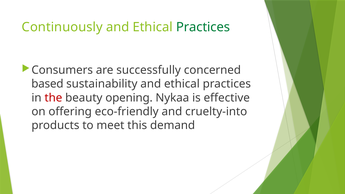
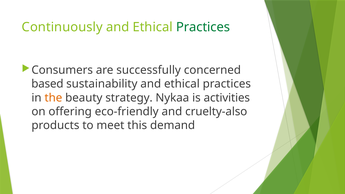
the colour: red -> orange (53, 98)
opening: opening -> strategy (129, 98)
effective: effective -> activities (227, 98)
cruelty-into: cruelty-into -> cruelty-also (216, 112)
